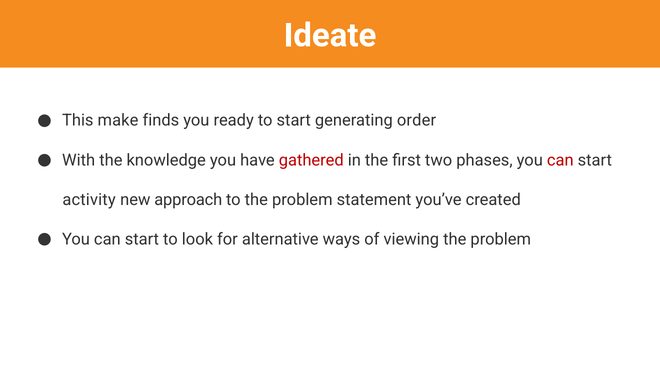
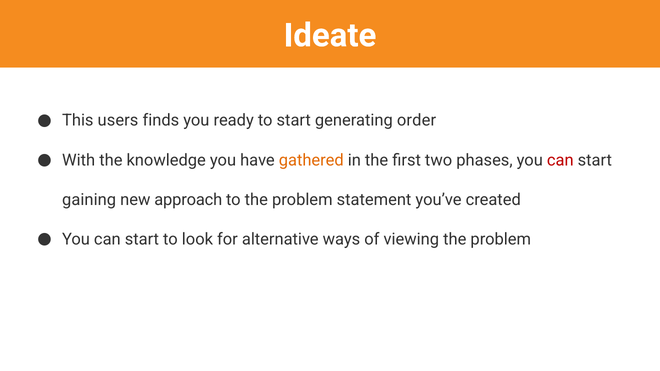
make: make -> users (118, 121)
gathered colour: red -> orange (311, 160)
activity: activity -> gaining (89, 200)
